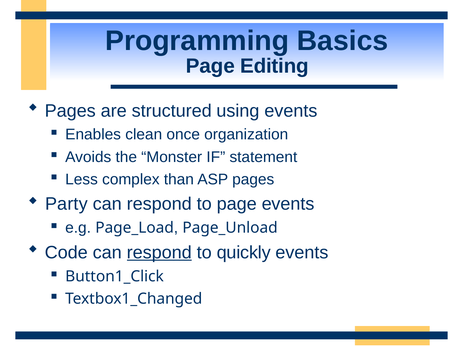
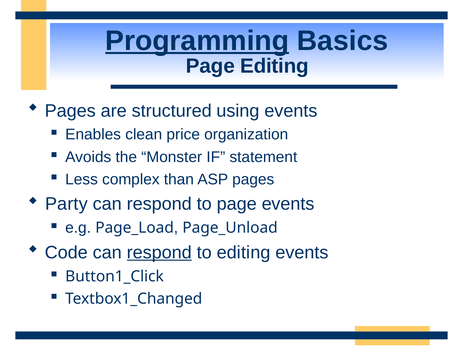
Programming underline: none -> present (197, 41)
once: once -> price (183, 135)
to quickly: quickly -> editing (244, 253)
